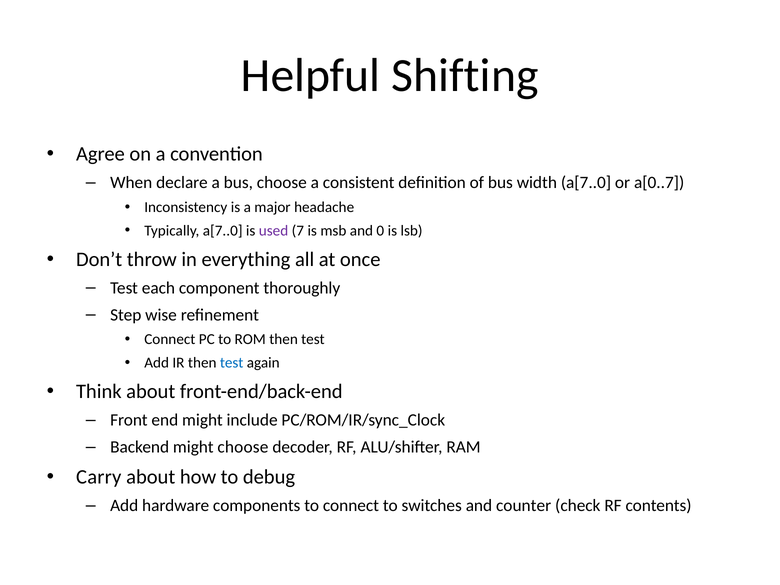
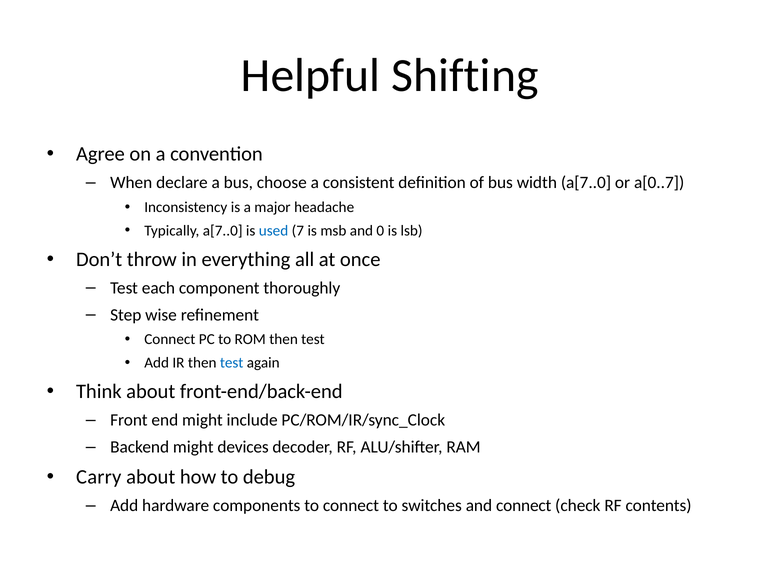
used colour: purple -> blue (274, 231)
might choose: choose -> devices (243, 447)
and counter: counter -> connect (524, 506)
